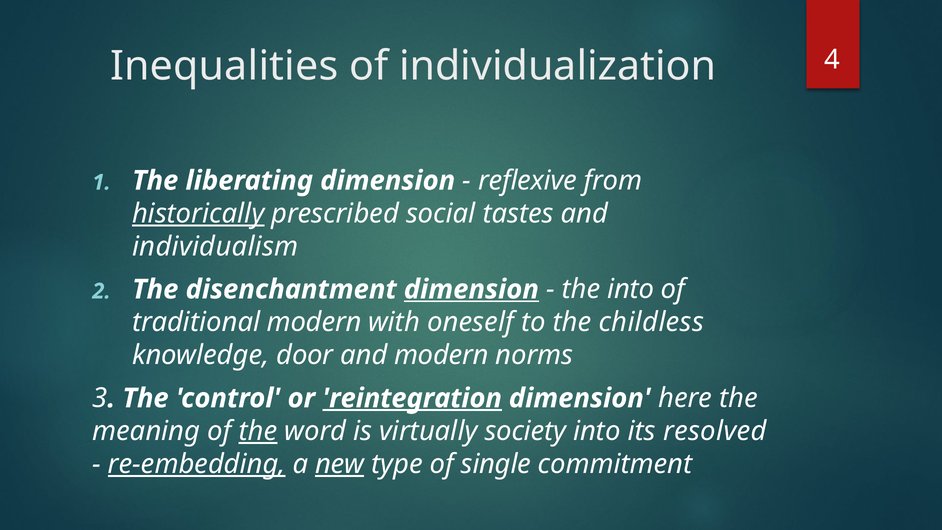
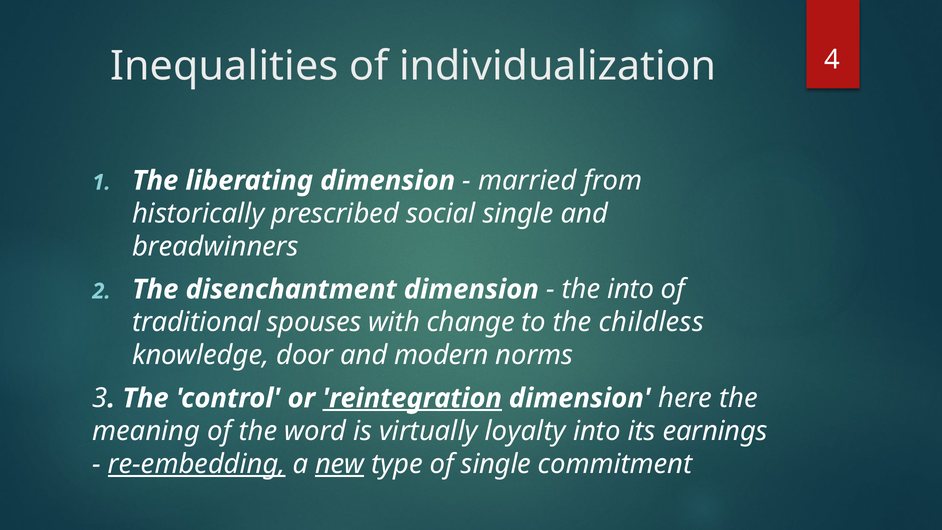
reflexive: reflexive -> married (527, 181)
historically underline: present -> none (198, 214)
social tastes: tastes -> single (518, 214)
individualism: individualism -> breadwinners (215, 247)
dimension underline: present -> none (471, 289)
traditional modern: modern -> spouses (314, 322)
oneself: oneself -> change (471, 322)
the underline: present -> none (258, 431)
society: society -> loyalty (525, 431)
resolved: resolved -> earnings (715, 431)
